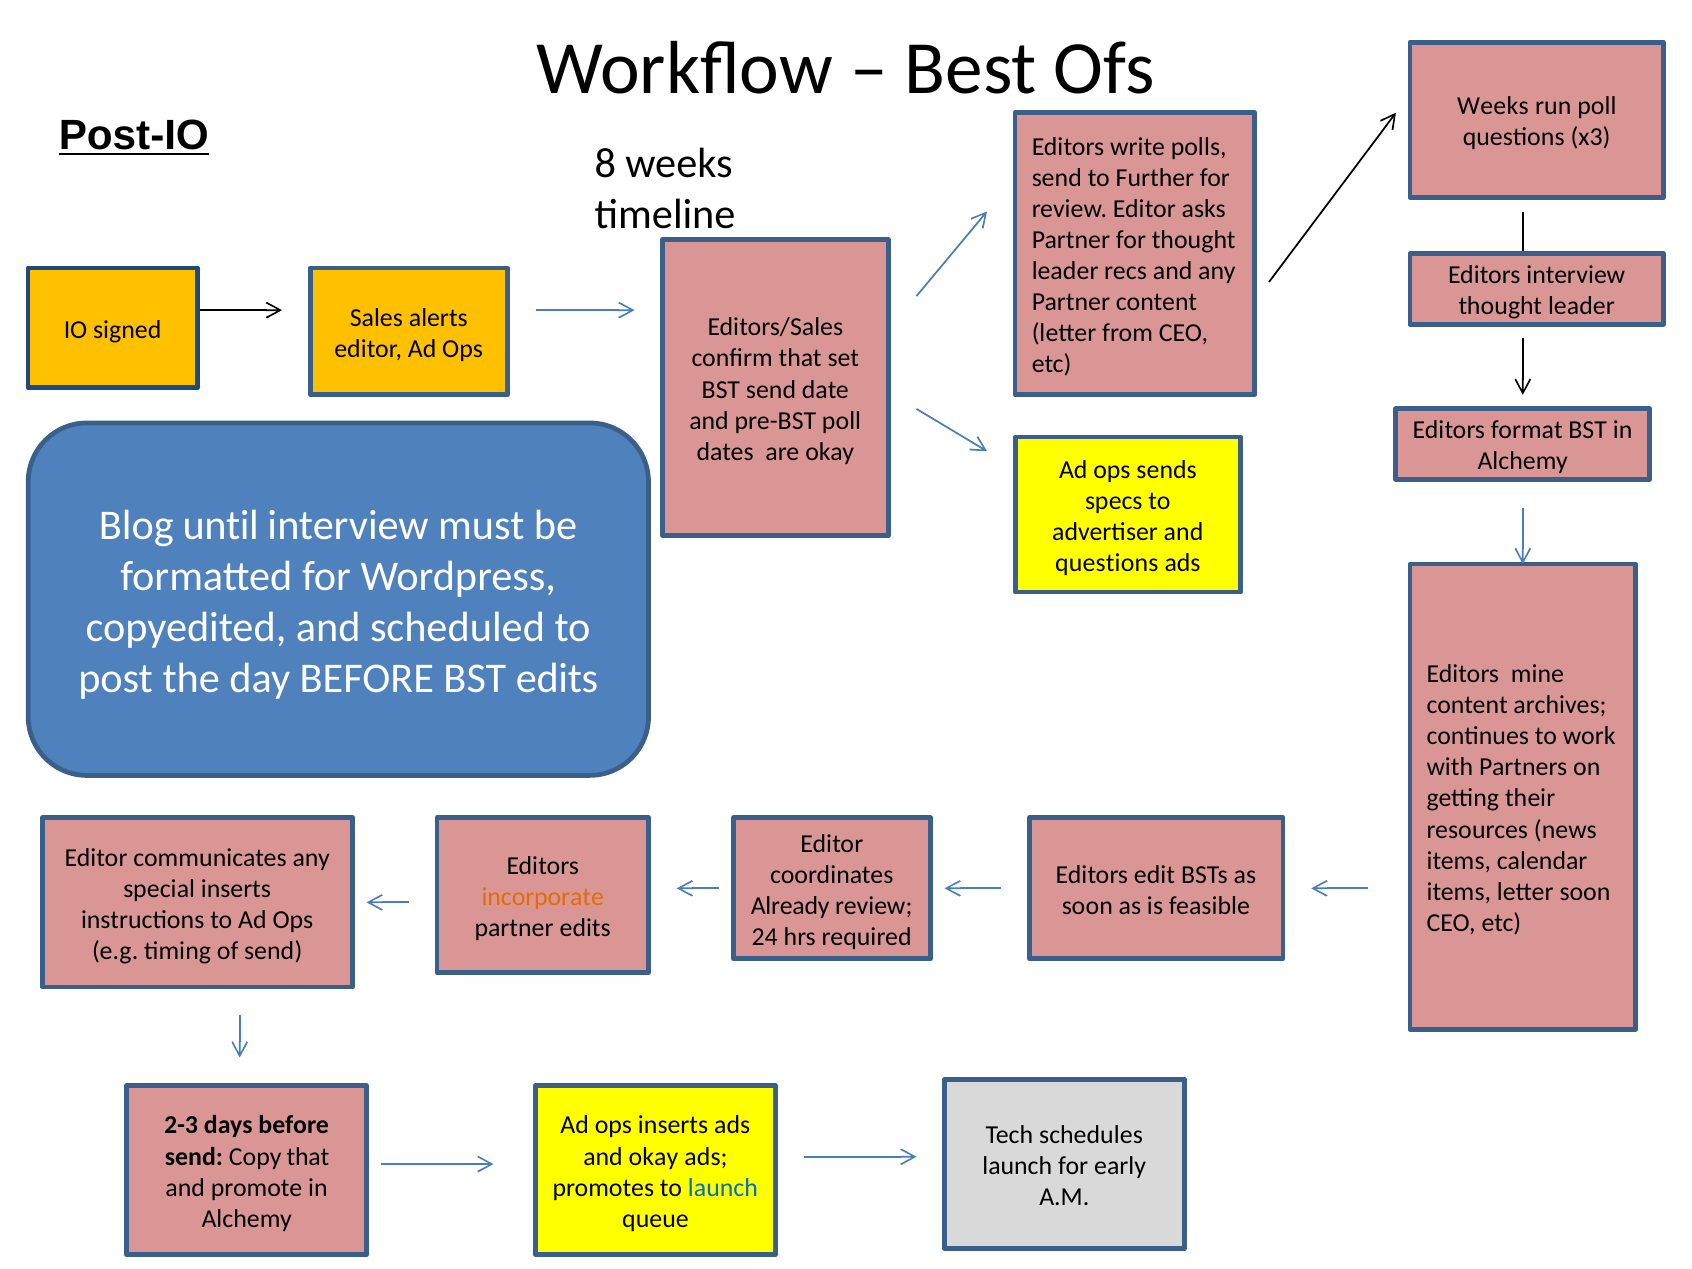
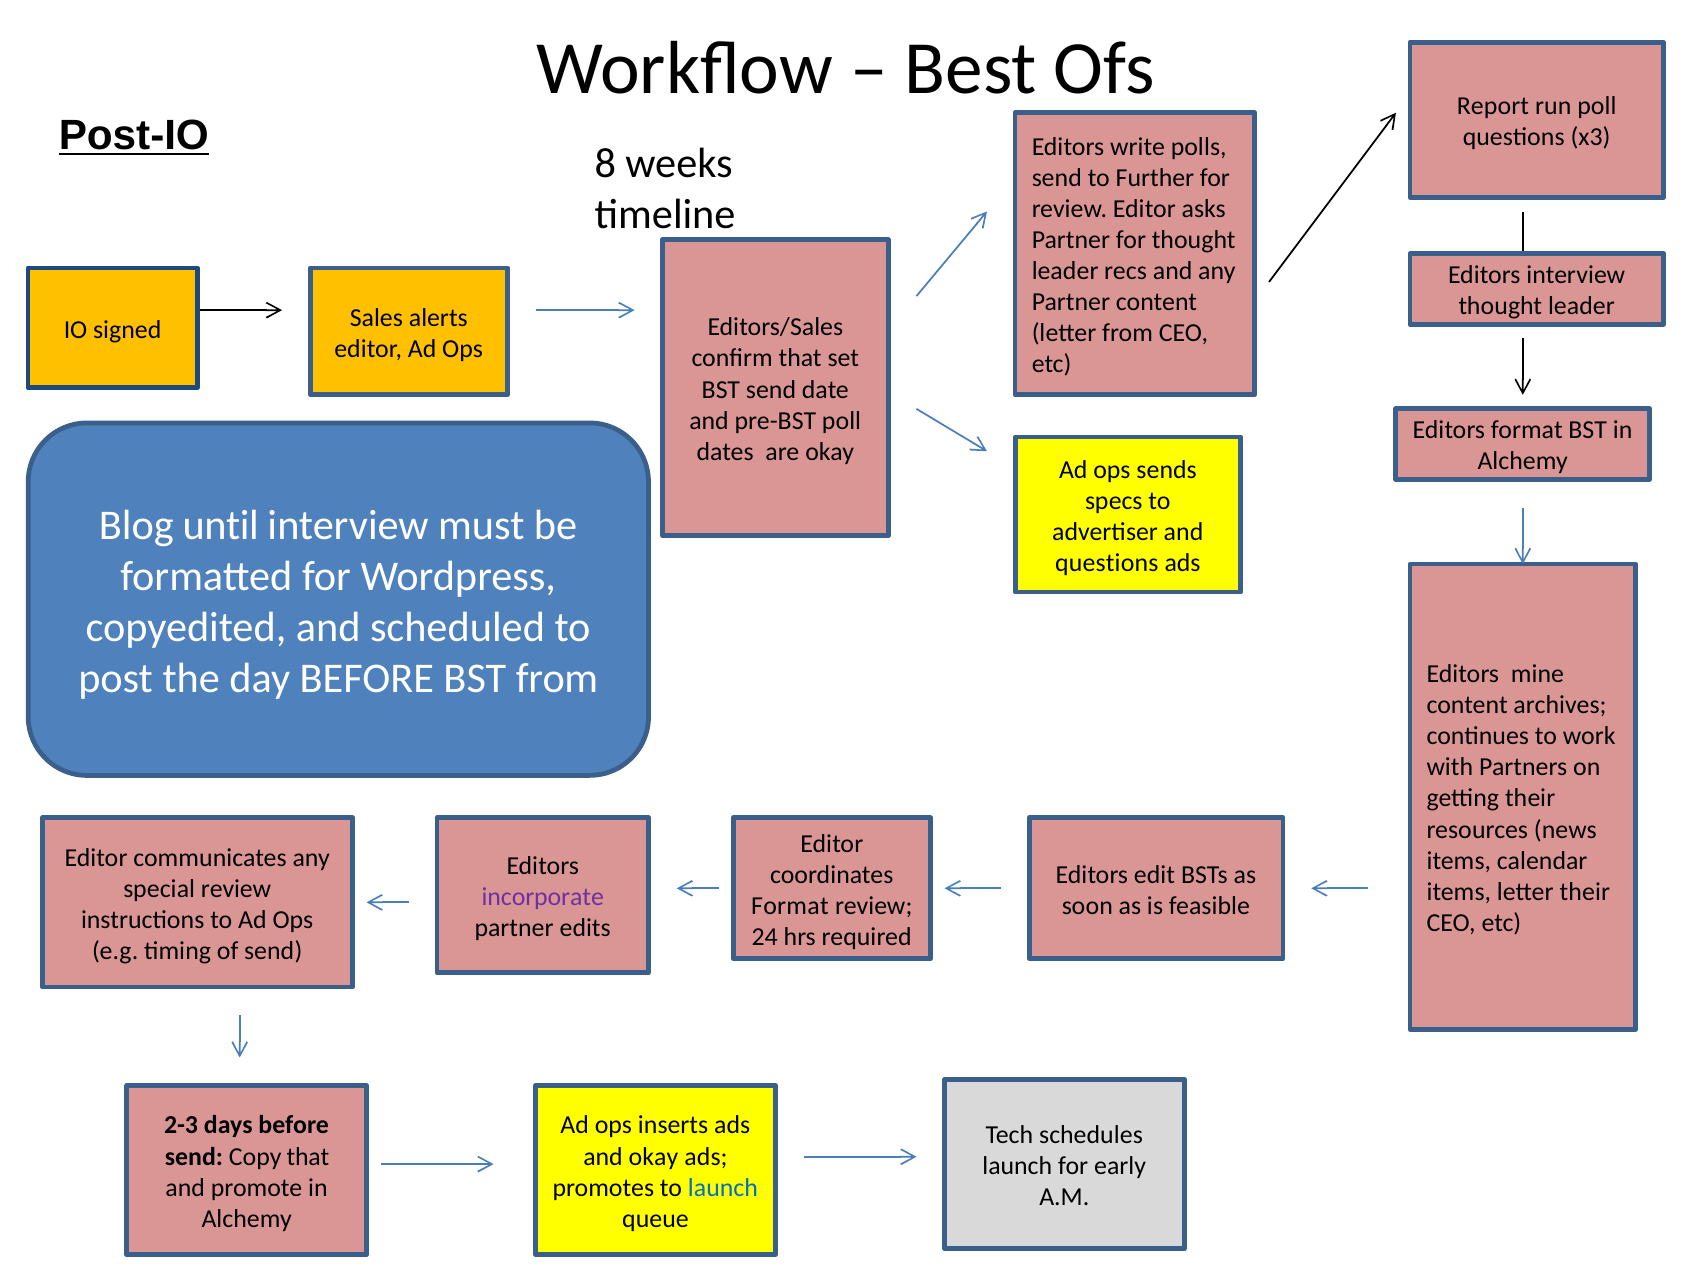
Weeks: Weeks -> Report (1493, 106)
BST edits: edits -> from (557, 678)
special inserts: inserts -> review (236, 889)
letter soon: soon -> their (1585, 892)
incorporate colour: orange -> purple (543, 897)
Already: Already -> Format (790, 906)
